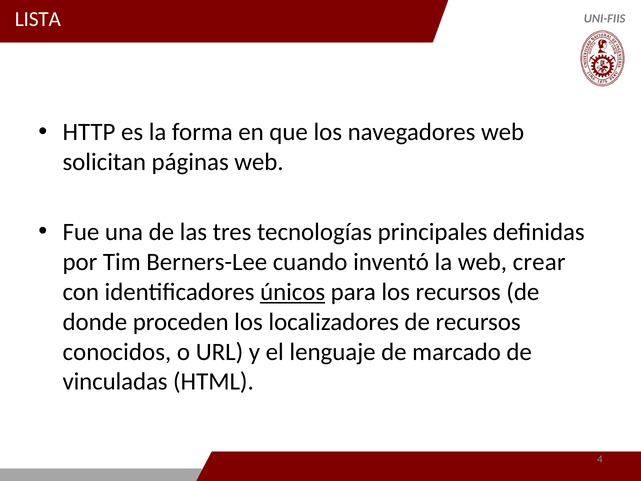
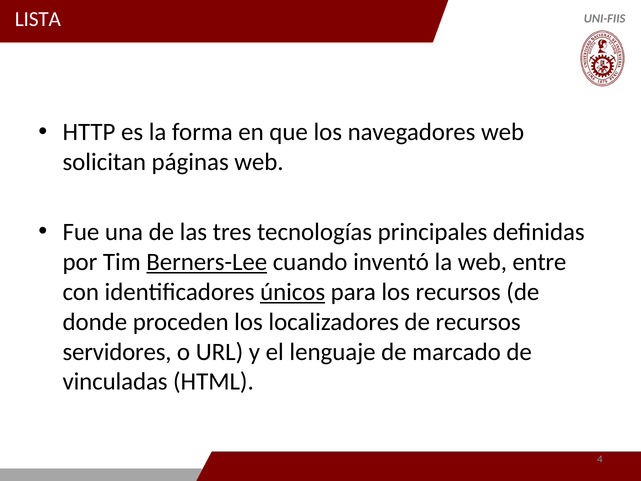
Berners-Lee underline: none -> present (207, 262)
crear: crear -> entre (539, 262)
conocidos: conocidos -> servidores (117, 352)
